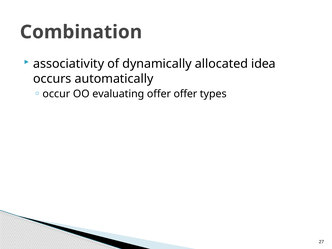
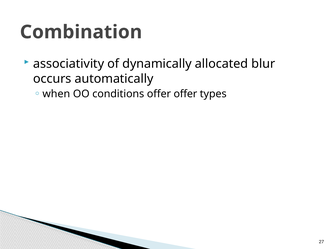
idea: idea -> blur (263, 64)
occur: occur -> when (56, 94)
evaluating: evaluating -> conditions (118, 94)
